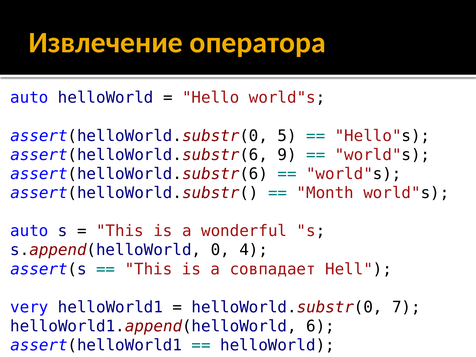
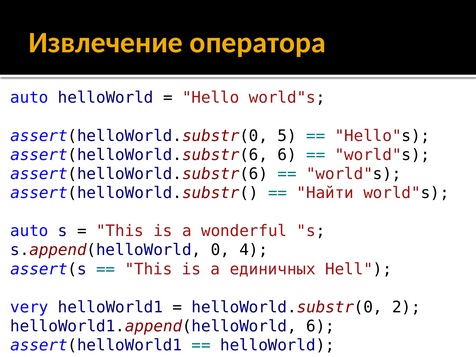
assert(helloWorld.substr(6 9: 9 -> 6 (287, 155)
Month: Month -> Найти (325, 193)
совпадает: совпадает -> единичных (273, 269)
7: 7 -> 2 (406, 307)
